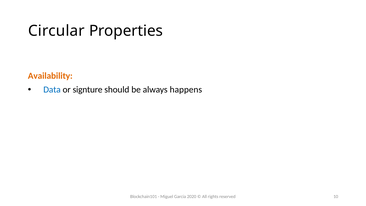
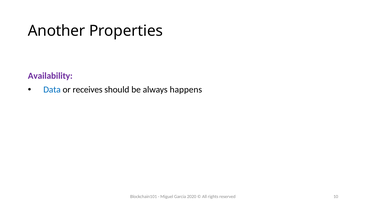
Circular: Circular -> Another (57, 31)
Availability colour: orange -> purple (50, 76)
signture: signture -> receives (88, 90)
